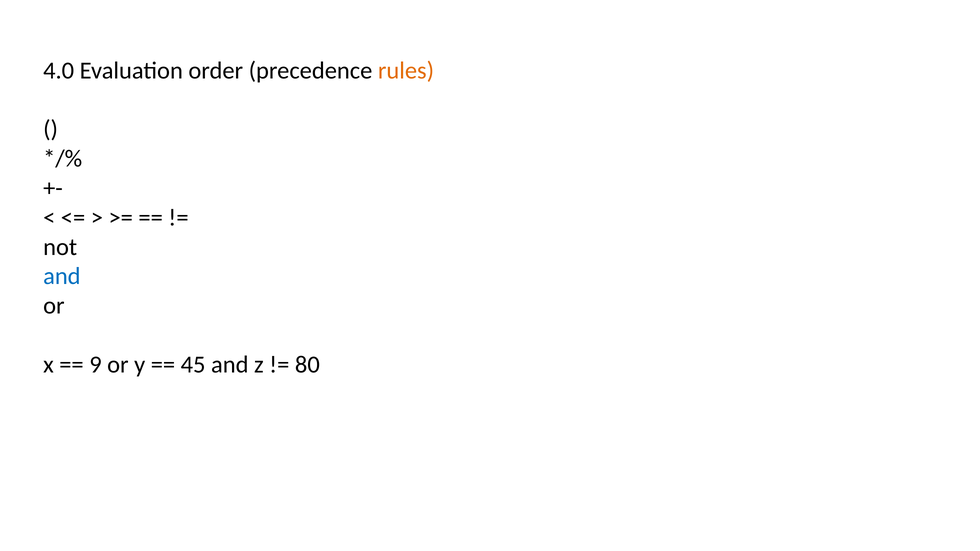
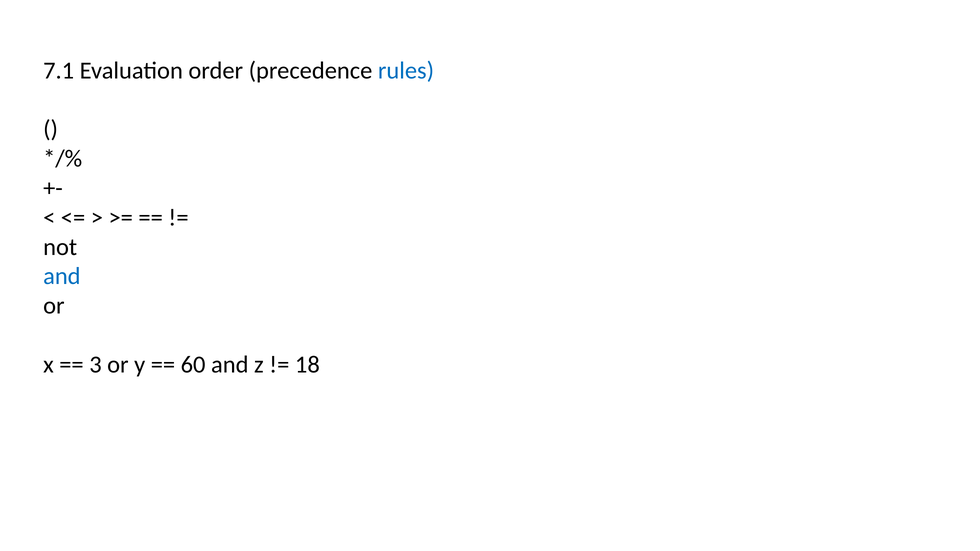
4.0: 4.0 -> 7.1 (59, 71)
rules colour: orange -> blue (406, 71)
9: 9 -> 3 (95, 365)
45: 45 -> 60 (193, 365)
80: 80 -> 18 (307, 365)
